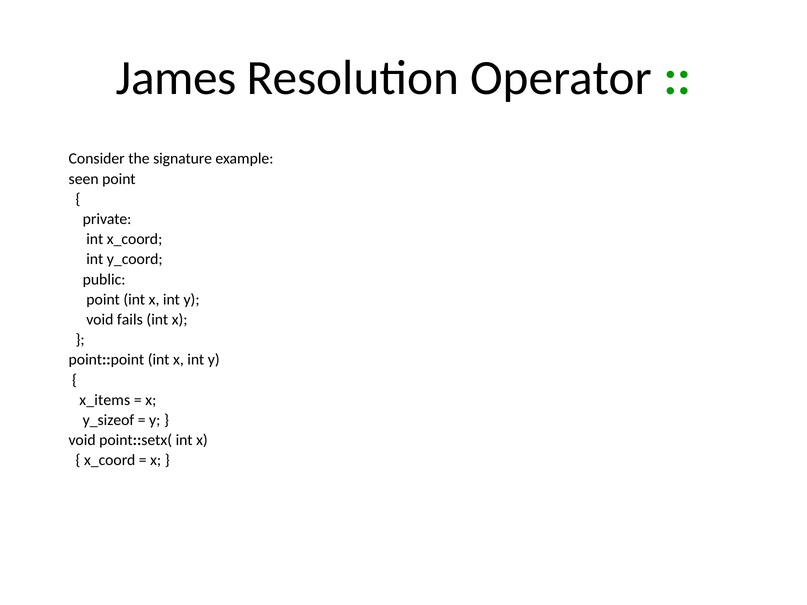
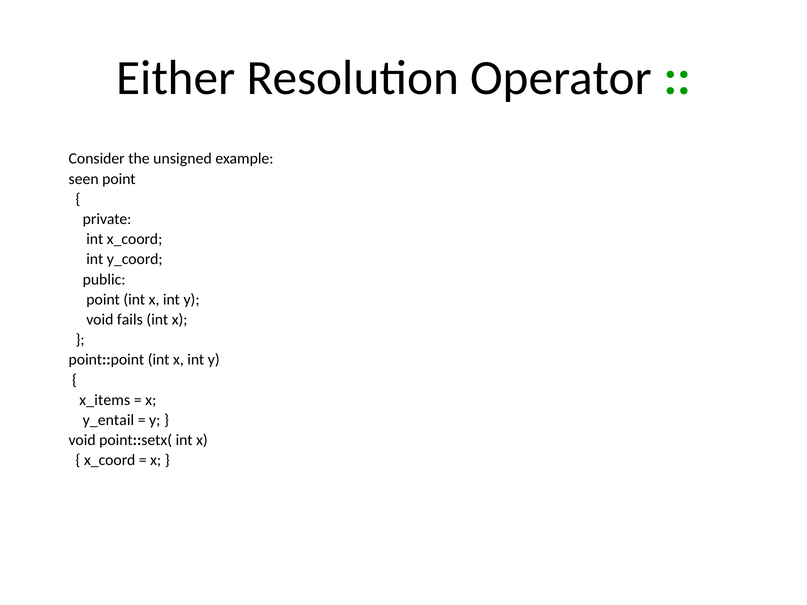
James: James -> Either (176, 78)
signature: signature -> unsigned (182, 159)
y_sizeof: y_sizeof -> y_entail (108, 420)
